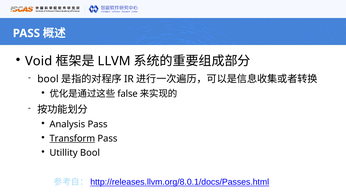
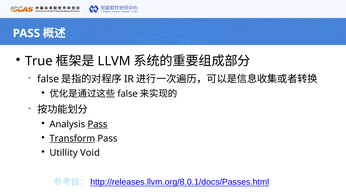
Void: Void -> True (39, 61)
bool: bool -> false (48, 79)
Pass underline: none -> present (98, 124)
Utillity Bool: Bool -> Void (90, 153)
